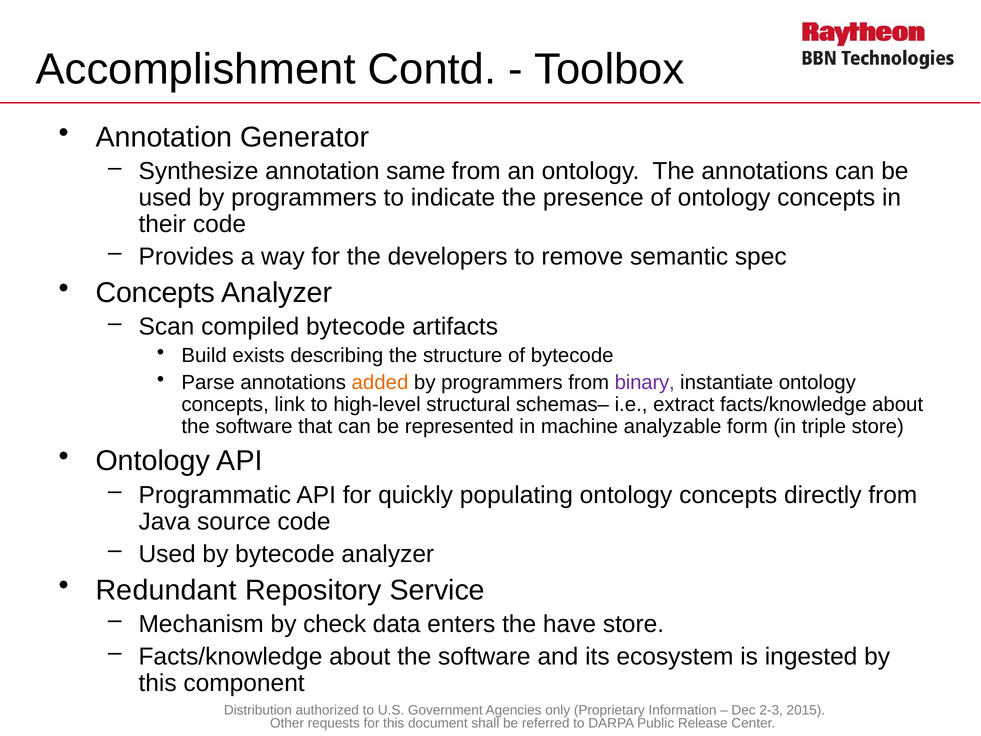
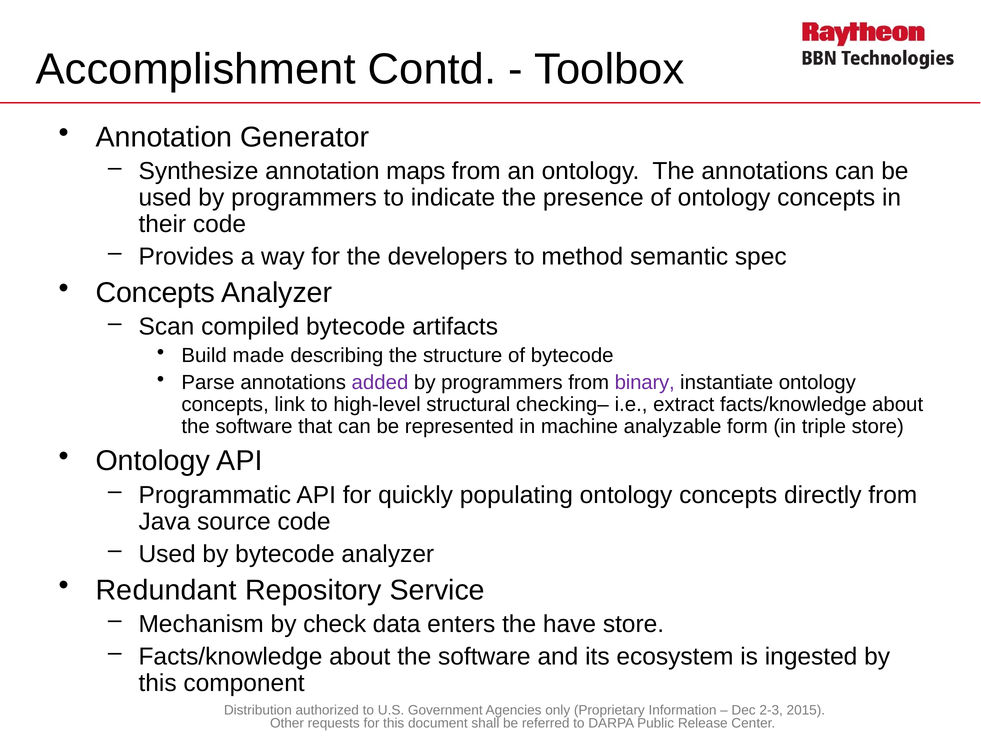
same: same -> maps (416, 171)
remove: remove -> method (582, 257)
exists: exists -> made (258, 355)
added colour: orange -> purple (380, 382)
schemas–: schemas– -> checking– (562, 404)
